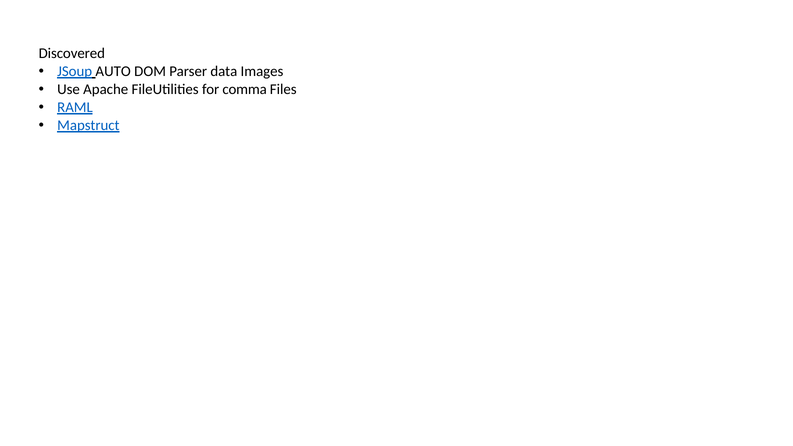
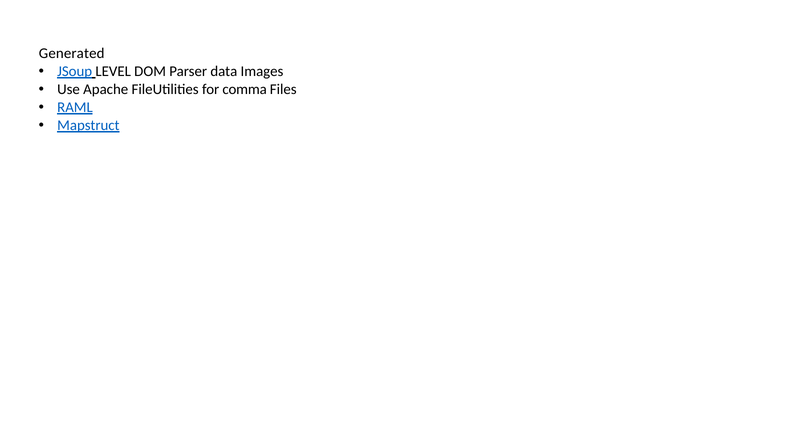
Discovered: Discovered -> Generated (72, 54)
AUTO: AUTO -> LEVEL (113, 71)
